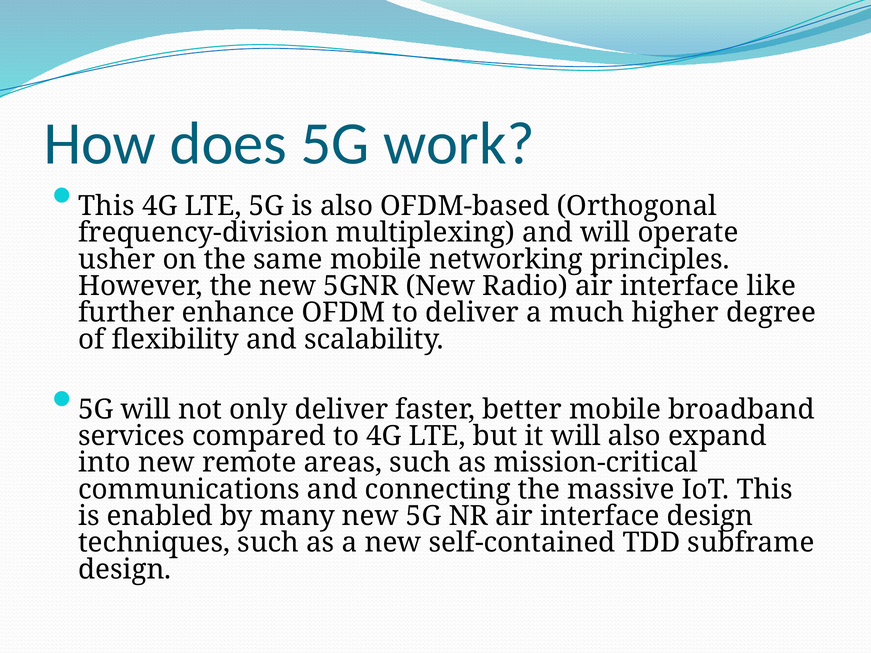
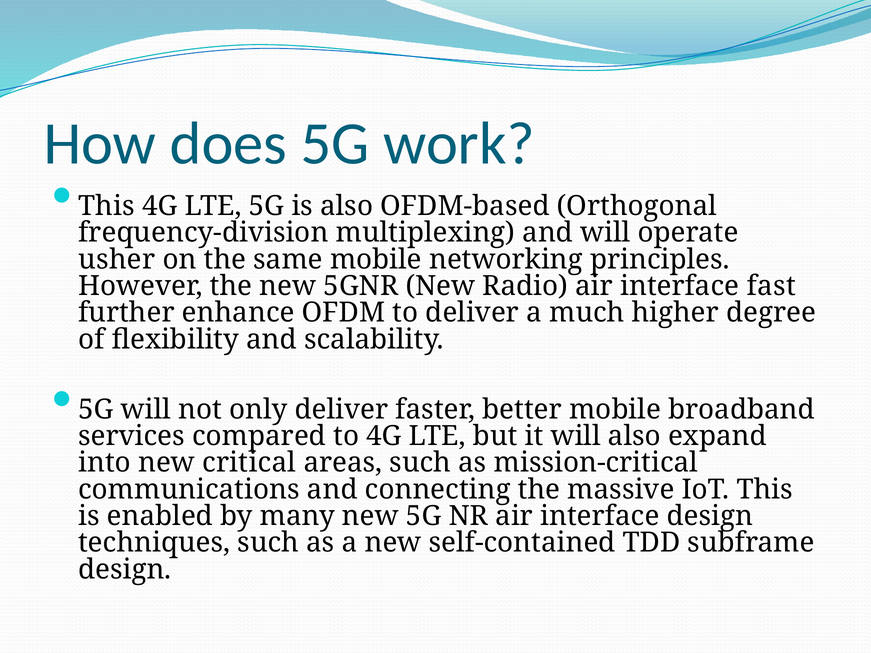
like: like -> fast (771, 286)
remote: remote -> critical (249, 463)
